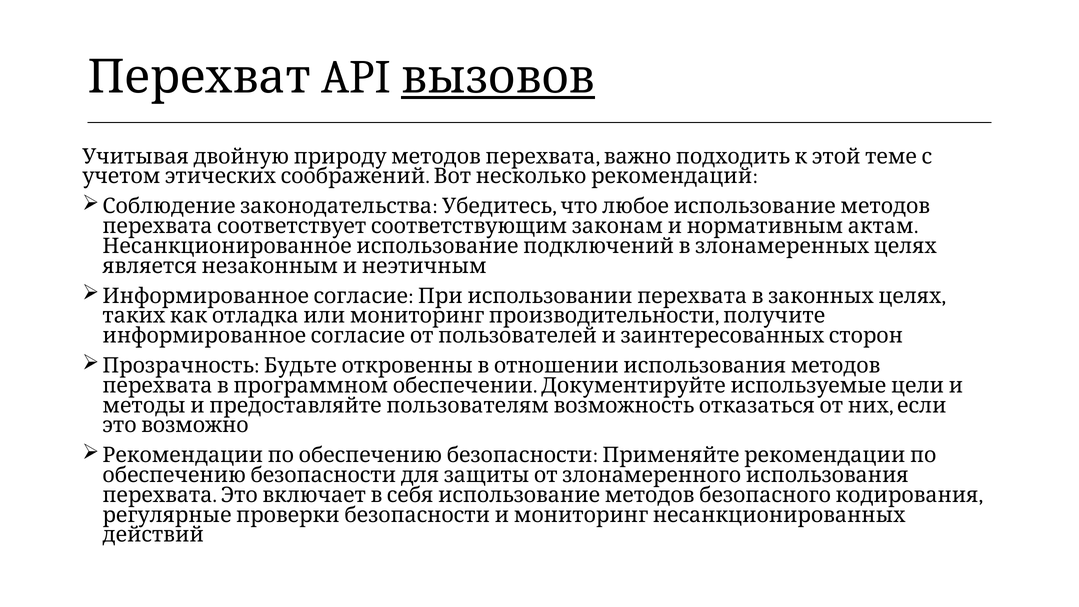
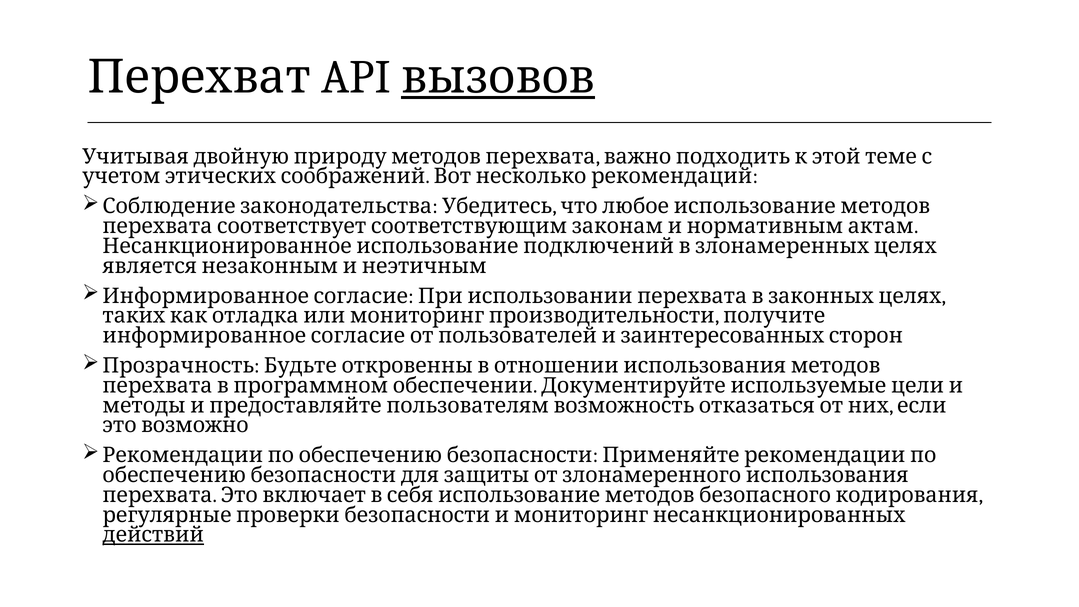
действий underline: none -> present (153, 535)
